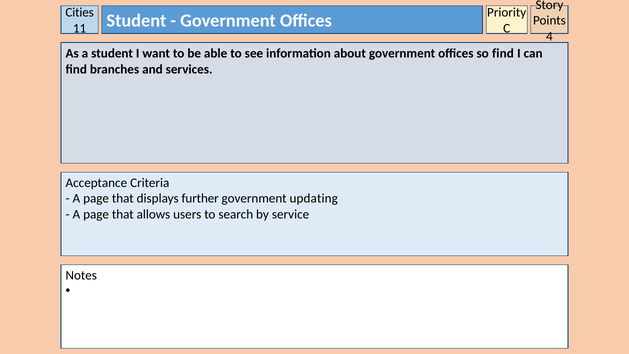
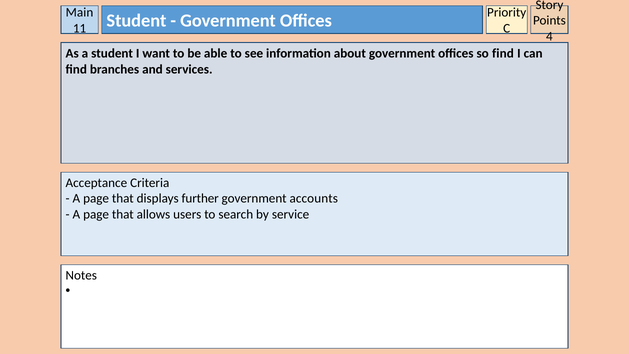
Cities: Cities -> Main (79, 13)
updating: updating -> accounts (314, 198)
